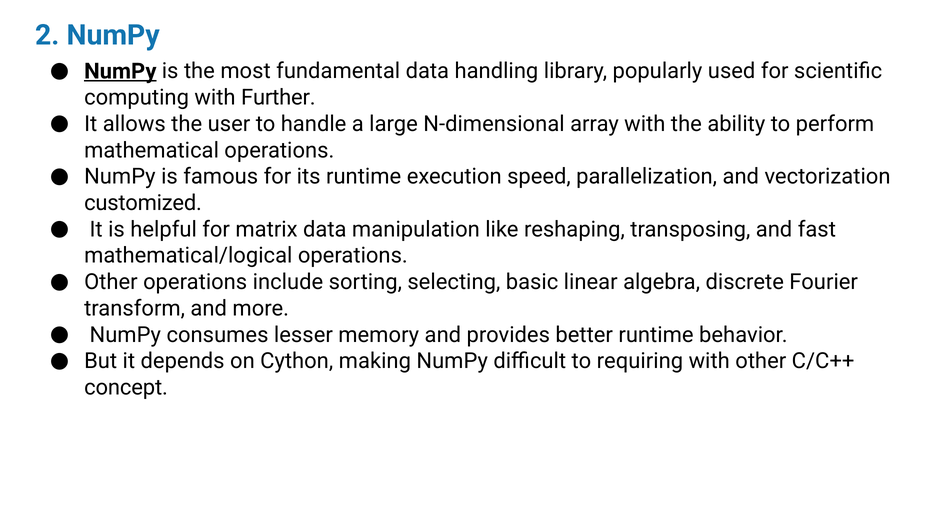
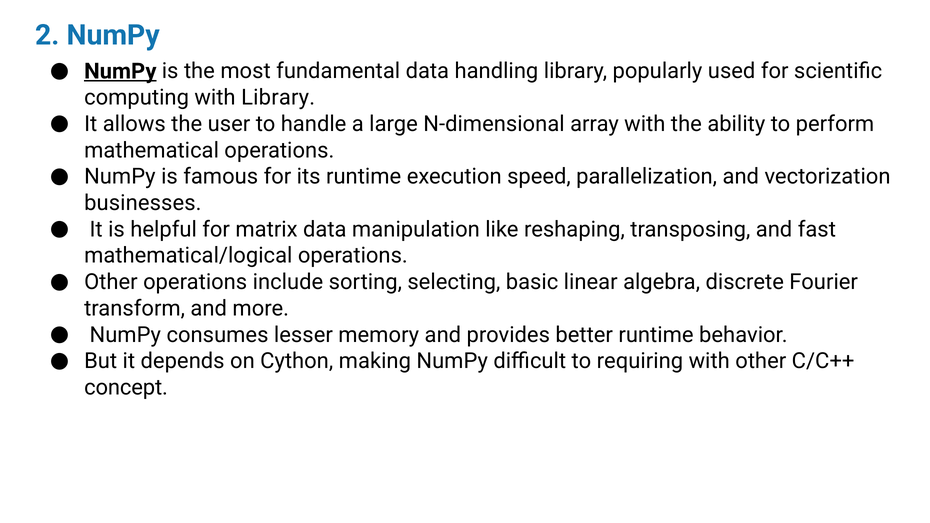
with Further: Further -> Library (278, 98)
customized: customized -> businesses (143, 203)
